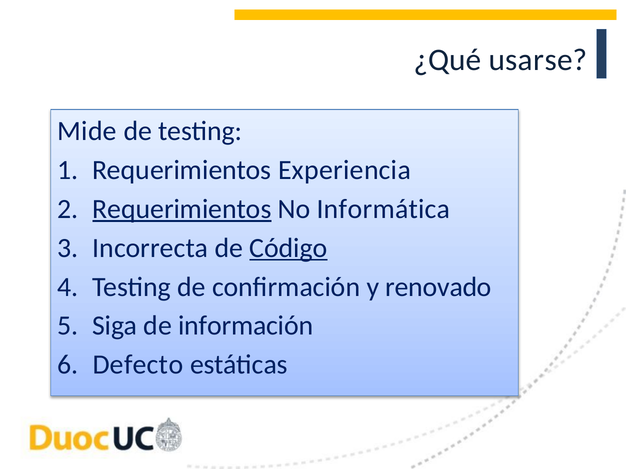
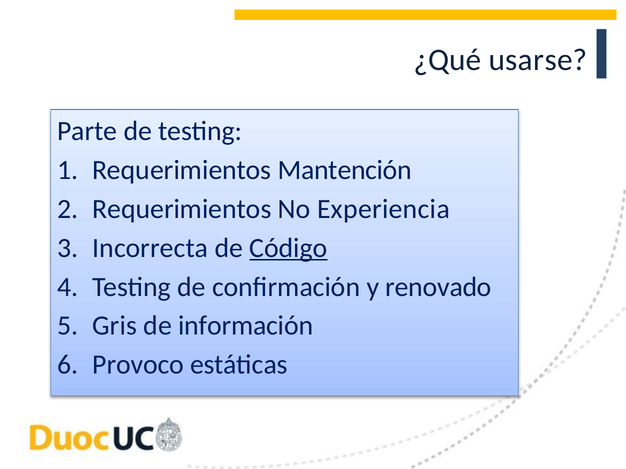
Mide: Mide -> Parte (87, 131)
Experiencia: Experiencia -> Mantención (345, 170)
Requerimientos underline: present -> none (182, 209)
Informática: Informática -> Experiencia (383, 209)
Siga: Siga -> Gris (115, 326)
Defecto: Defecto -> Provoco (138, 365)
